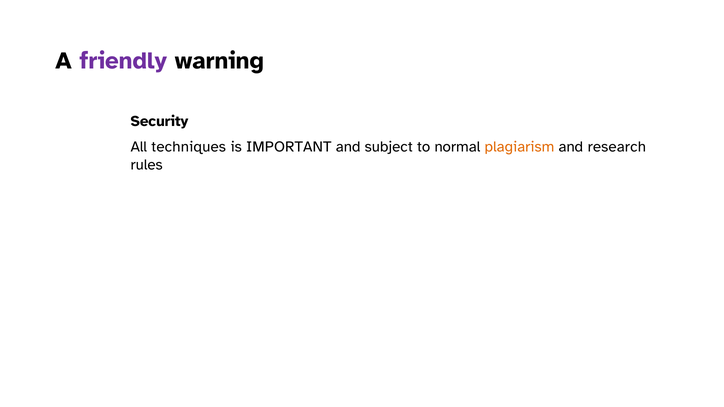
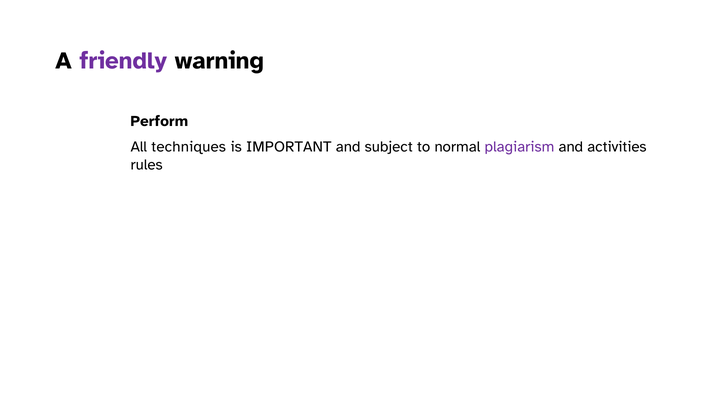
Security: Security -> Perform (159, 121)
plagiarism colour: orange -> purple (519, 147)
research: research -> activities (617, 147)
